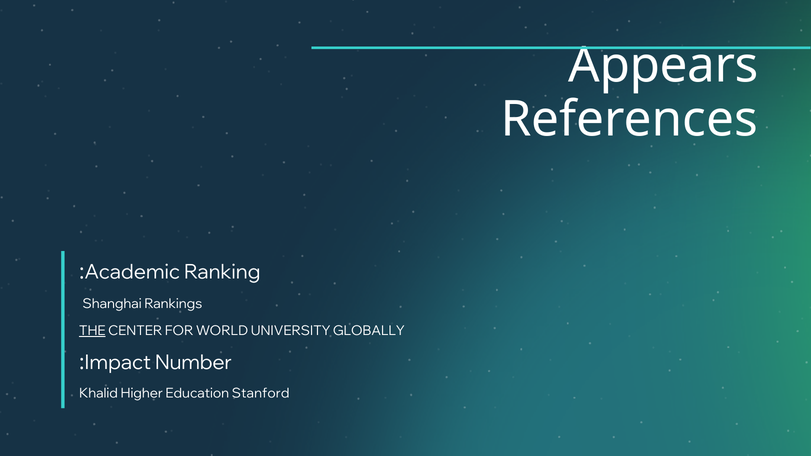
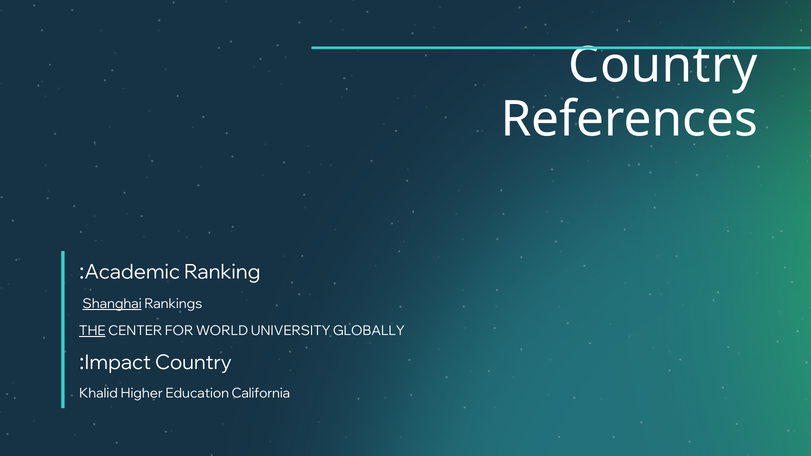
Appears: Appears -> Country (663, 65)
Shanghai underline: none -> present (112, 304)
Impact Number: Number -> Country (193, 363)
Stanford: Stanford -> California (261, 393)
